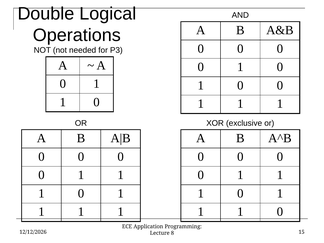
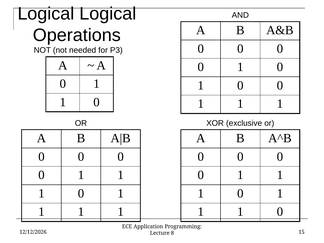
Double: Double -> Logical (46, 14)
